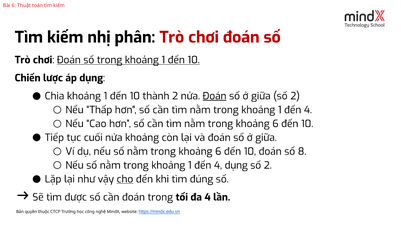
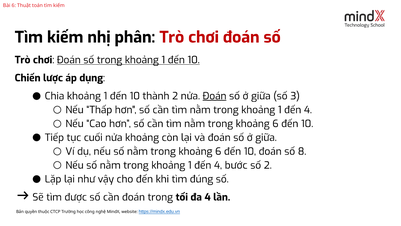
giữa số 2: 2 -> 3 (295, 96)
4 dụng: dụng -> bước (236, 165)
cho underline: present -> none (125, 179)
